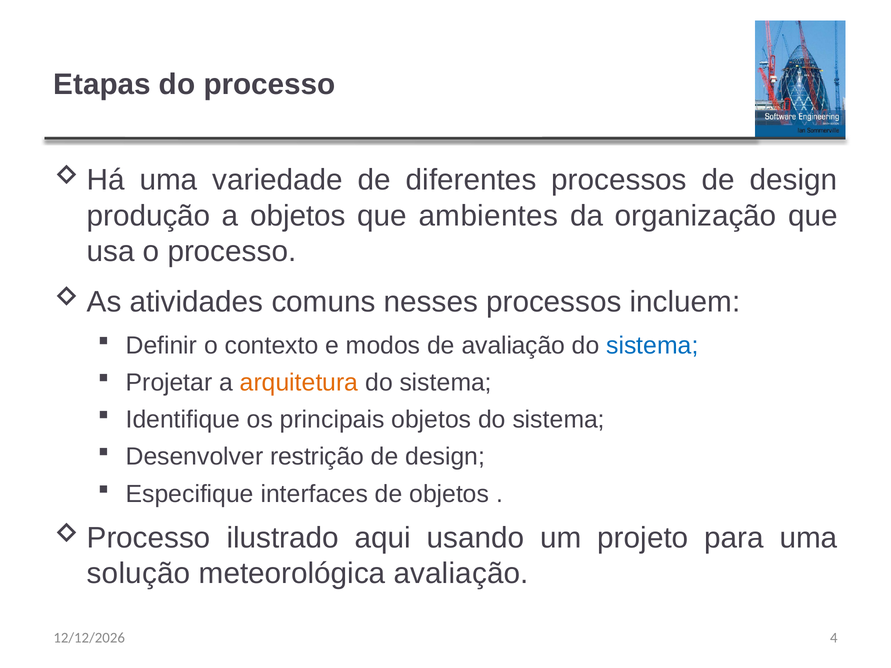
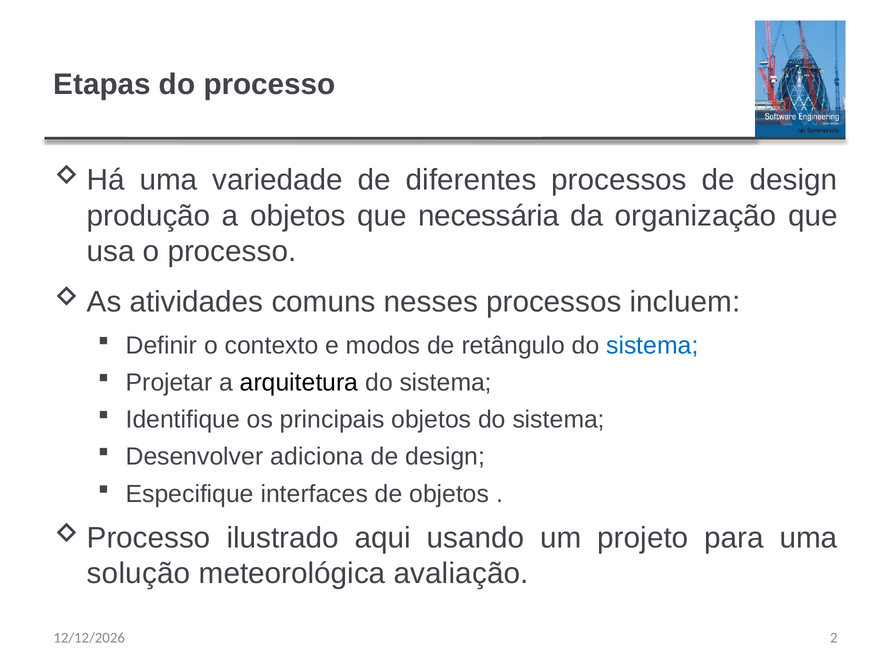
ambientes: ambientes -> necessária (489, 216)
de avaliação: avaliação -> retângulo (513, 345)
arquitetura colour: orange -> black (299, 383)
restrição: restrição -> adiciona (317, 457)
4: 4 -> 2 (834, 638)
